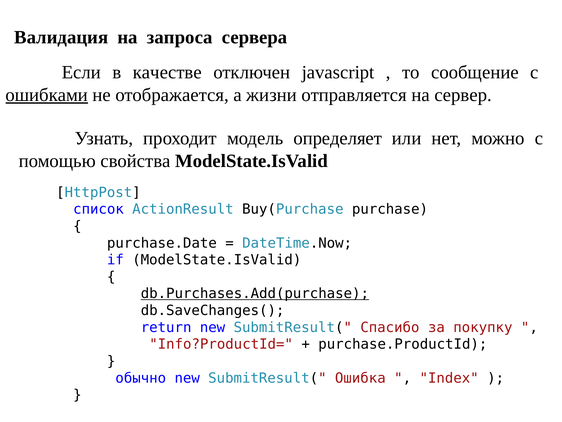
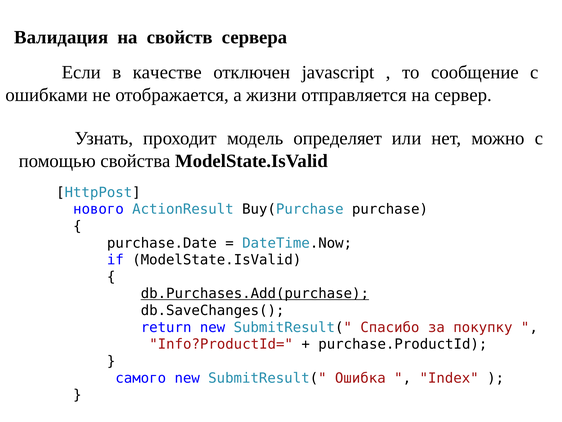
запроса: запроса -> свойств (180, 37)
ошибками underline: present -> none (47, 95)
список: список -> нового (98, 209)
обычно: обычно -> самого (141, 378)
